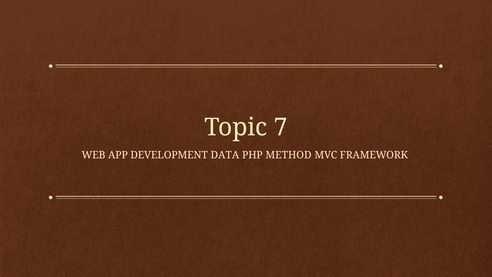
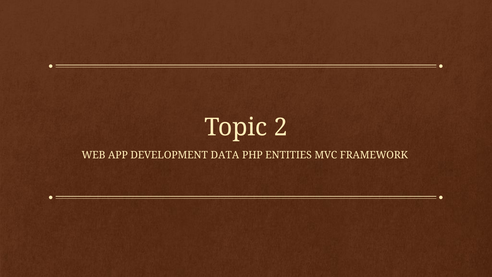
7: 7 -> 2 (281, 127)
METHOD: METHOD -> ENTITIES (289, 155)
